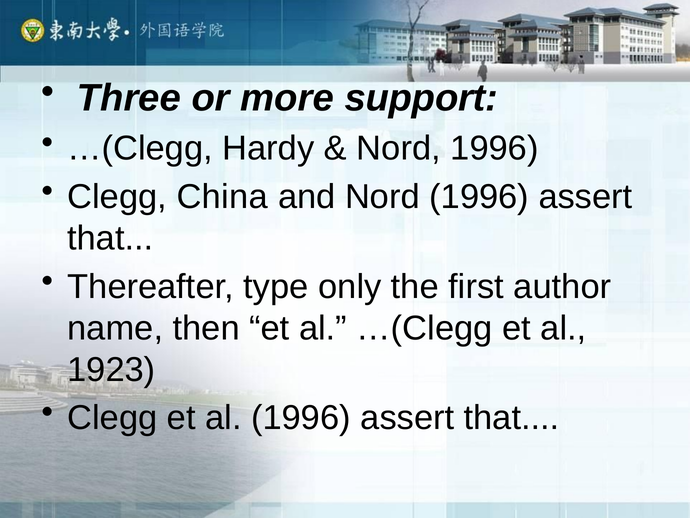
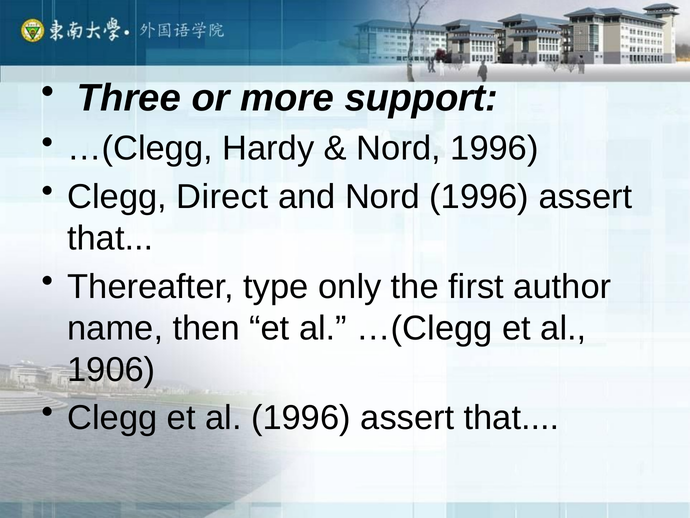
China: China -> Direct (222, 197)
1923: 1923 -> 1906 (111, 369)
